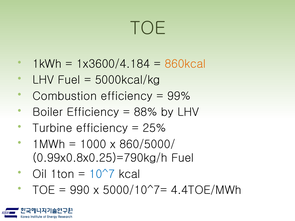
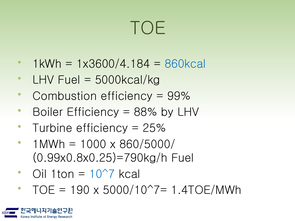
860kcal colour: orange -> blue (185, 64)
990: 990 -> 190 (80, 190)
4.4TOE/MWh: 4.4TOE/MWh -> 1.4TOE/MWh (206, 190)
